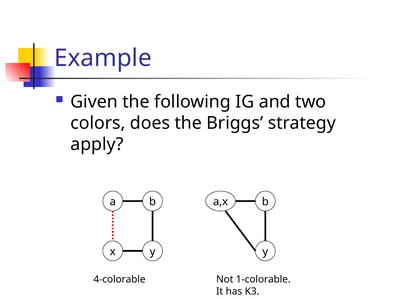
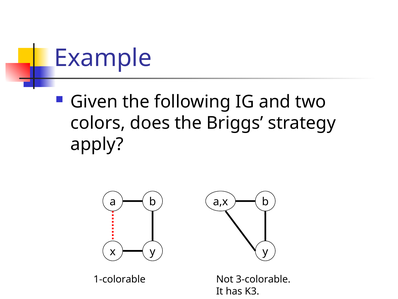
4-colorable: 4-colorable -> 1-colorable (119, 279)
1-colorable: 1-colorable -> 3-colorable (263, 279)
